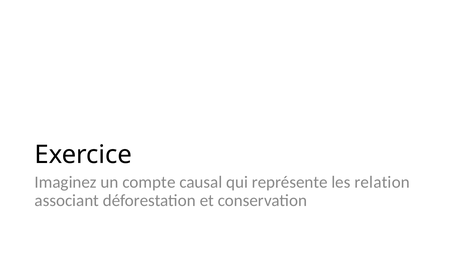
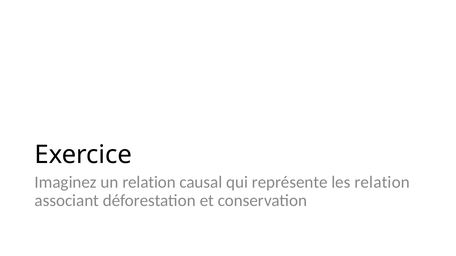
un compte: compte -> relation (149, 182)
